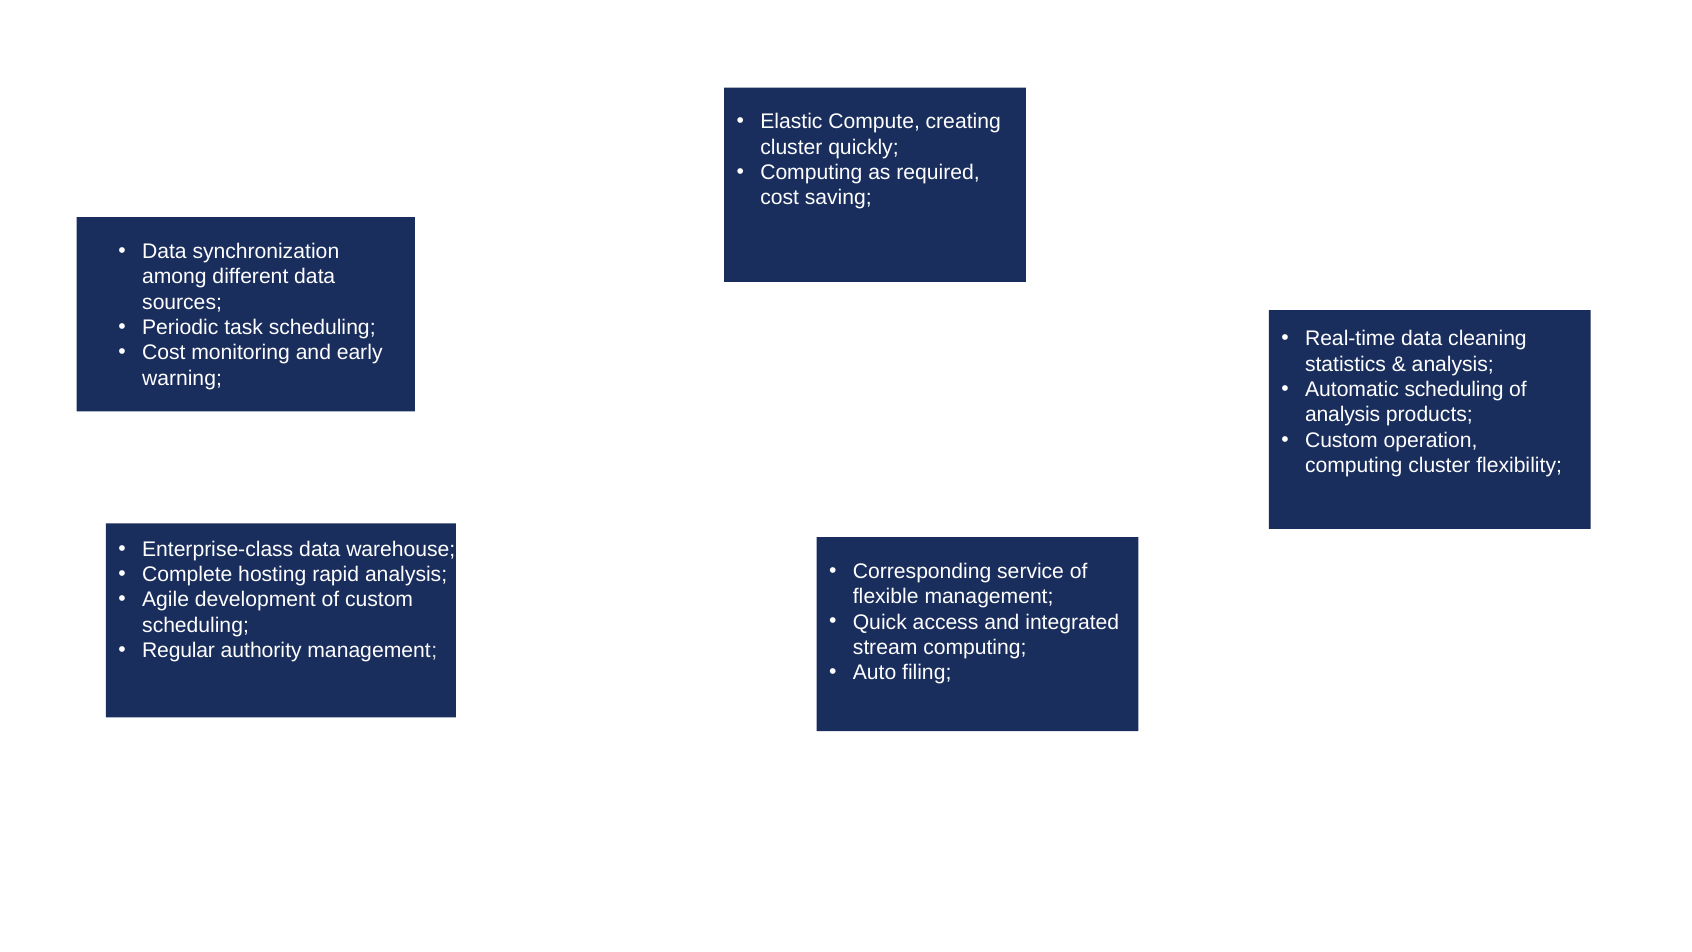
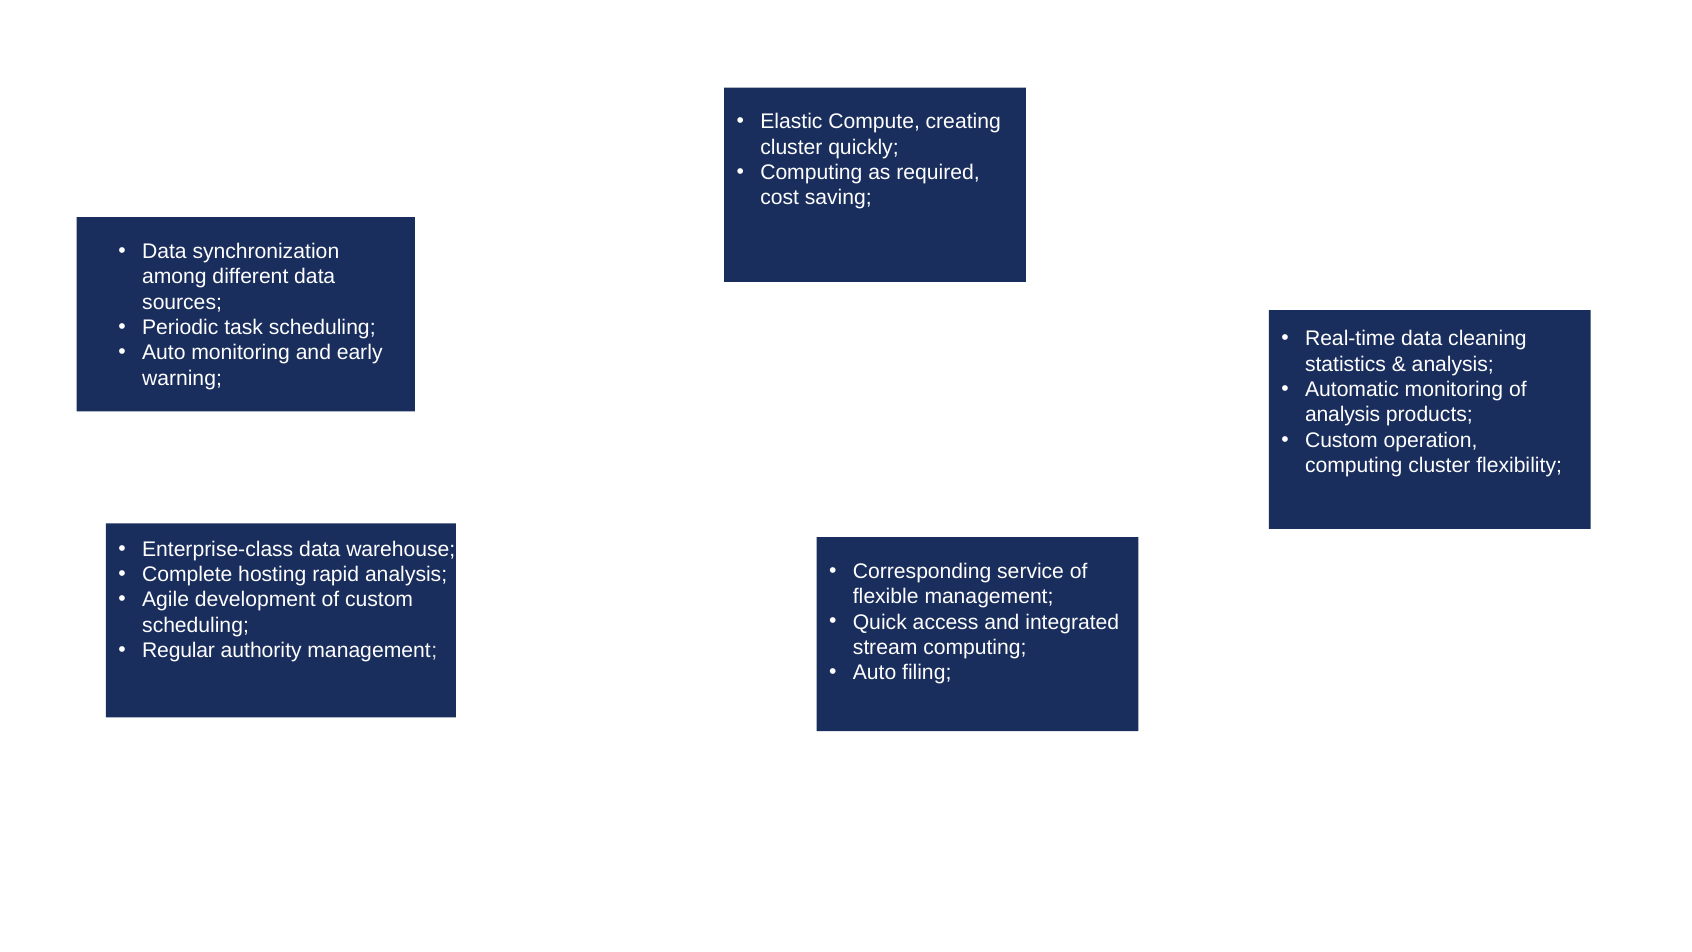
Cost: Cost -> Auto (164, 353)
Automatic scheduling: scheduling -> monitoring (1454, 389)
